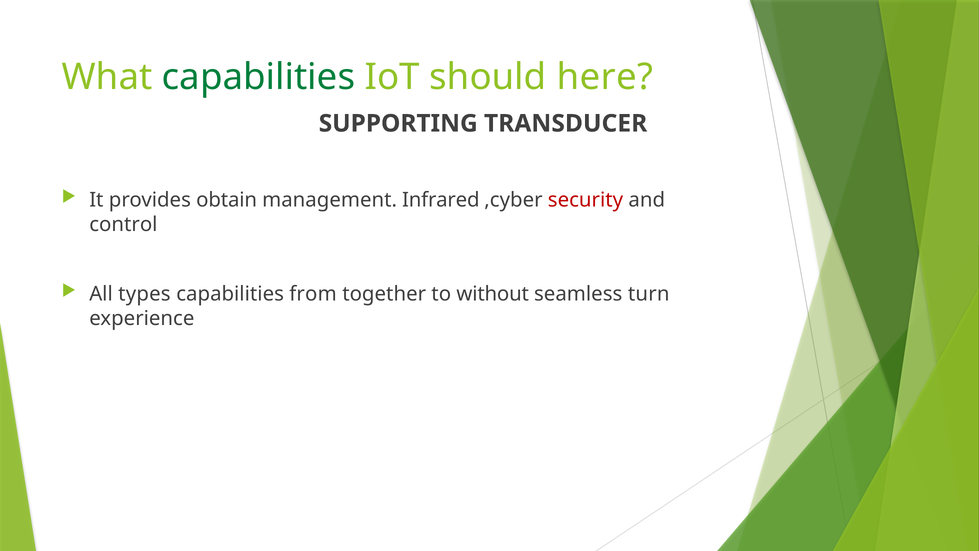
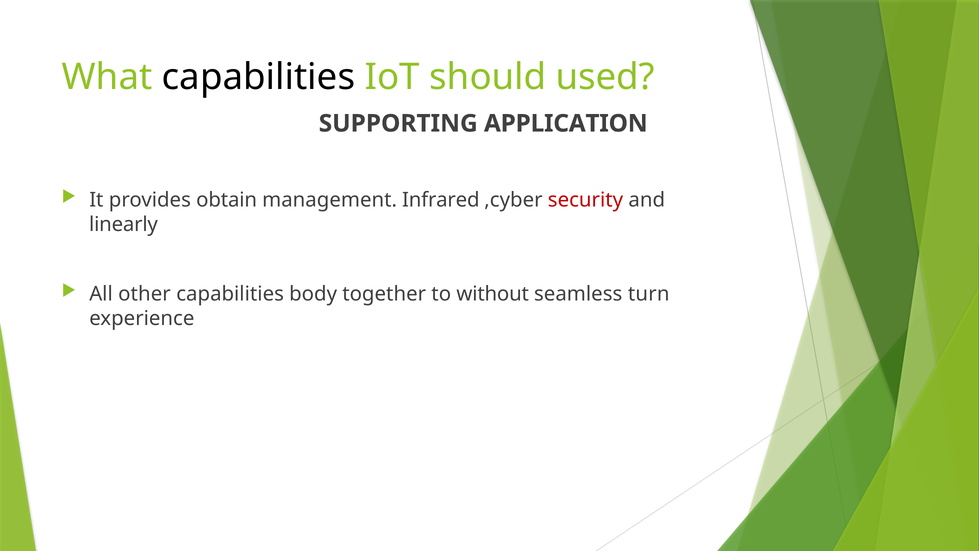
capabilities colour: green -> black (259, 77)
here: here -> used (605, 77)
TRANSDUCER: TRANSDUCER -> APPLICATION (566, 123)
control: control -> linearly (123, 224)
types: types -> other (144, 294)
from: from -> body (313, 294)
